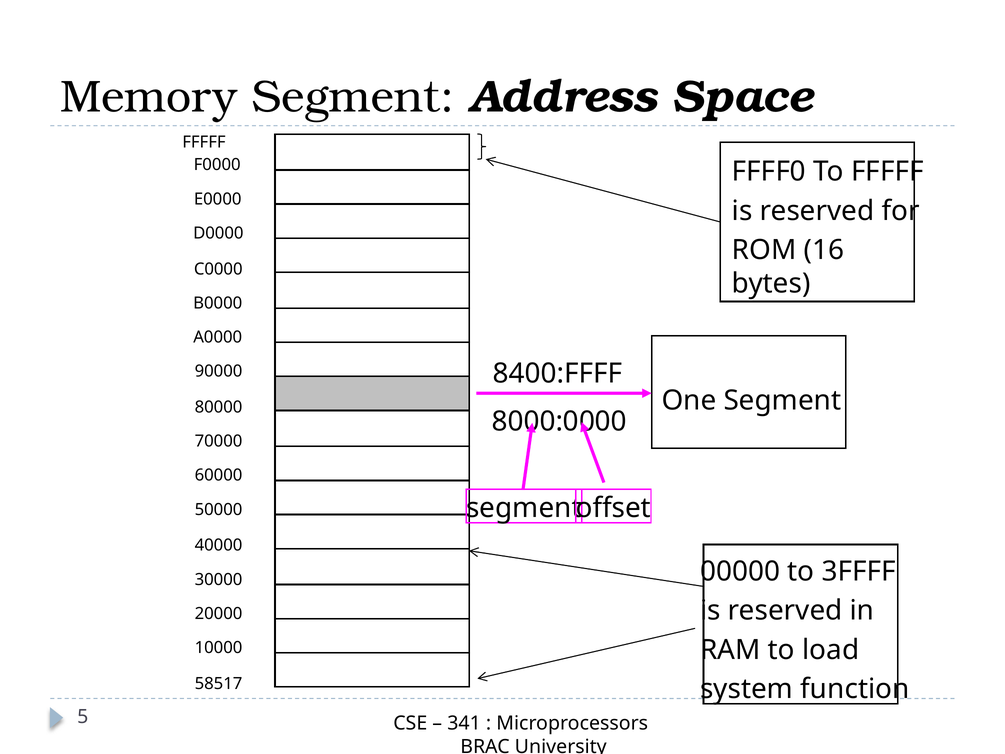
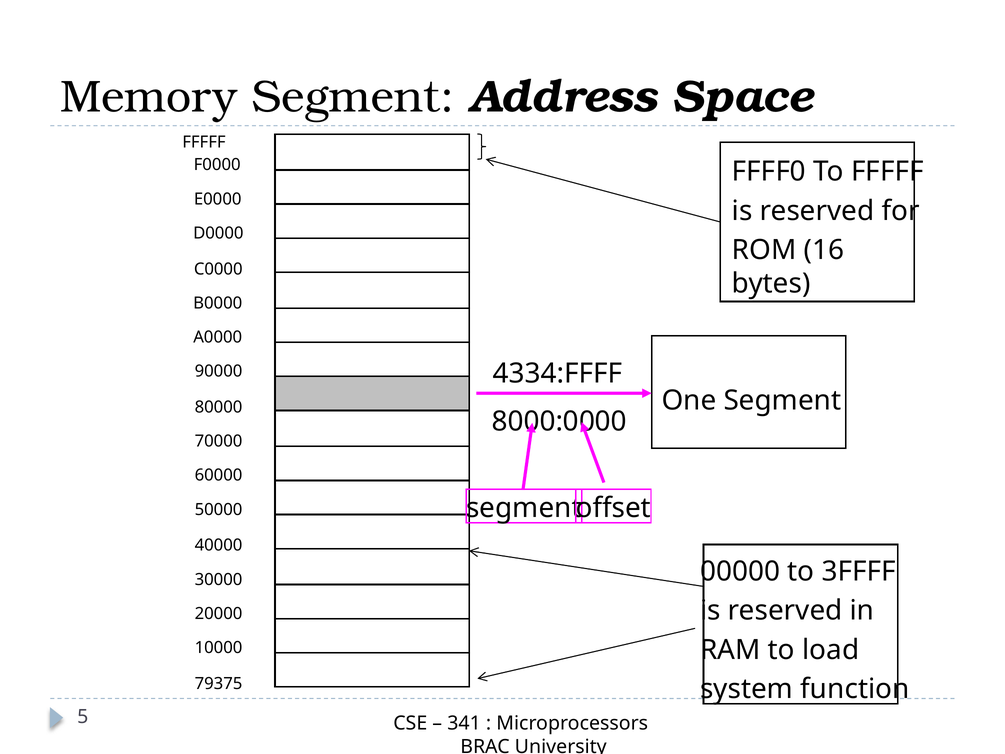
8400:FFFF: 8400:FFFF -> 4334:FFFF (557, 373)
58517: 58517 -> 79375 (219, 683)
